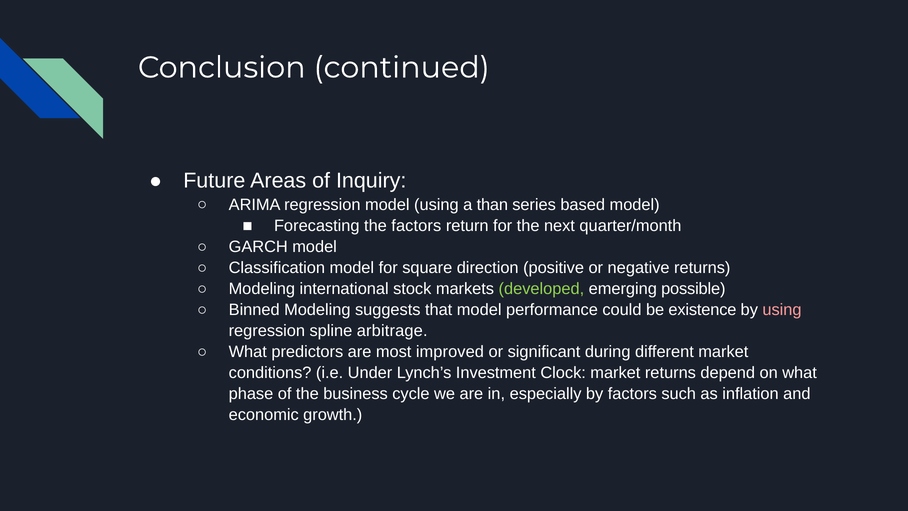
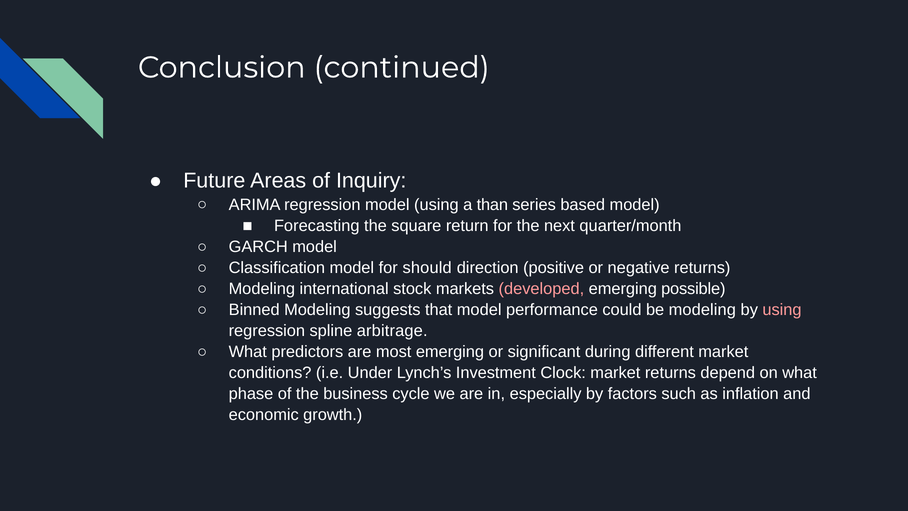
the factors: factors -> square (416, 226)
square: square -> should (427, 268)
developed colour: light green -> pink (541, 289)
be existence: existence -> modeling (702, 310)
most improved: improved -> emerging (450, 352)
